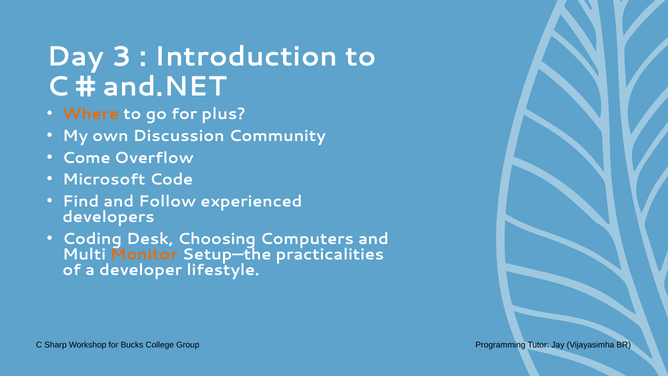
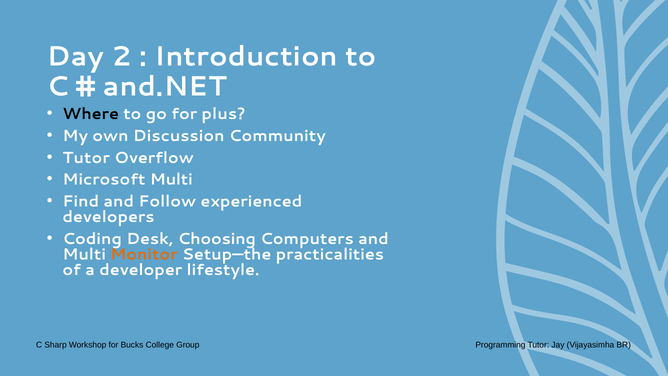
3: 3 -> 2 (122, 57)
Where colour: orange -> black (91, 114)
Come: Come -> Tutor (86, 158)
Microsoft Code: Code -> Multi (171, 179)
